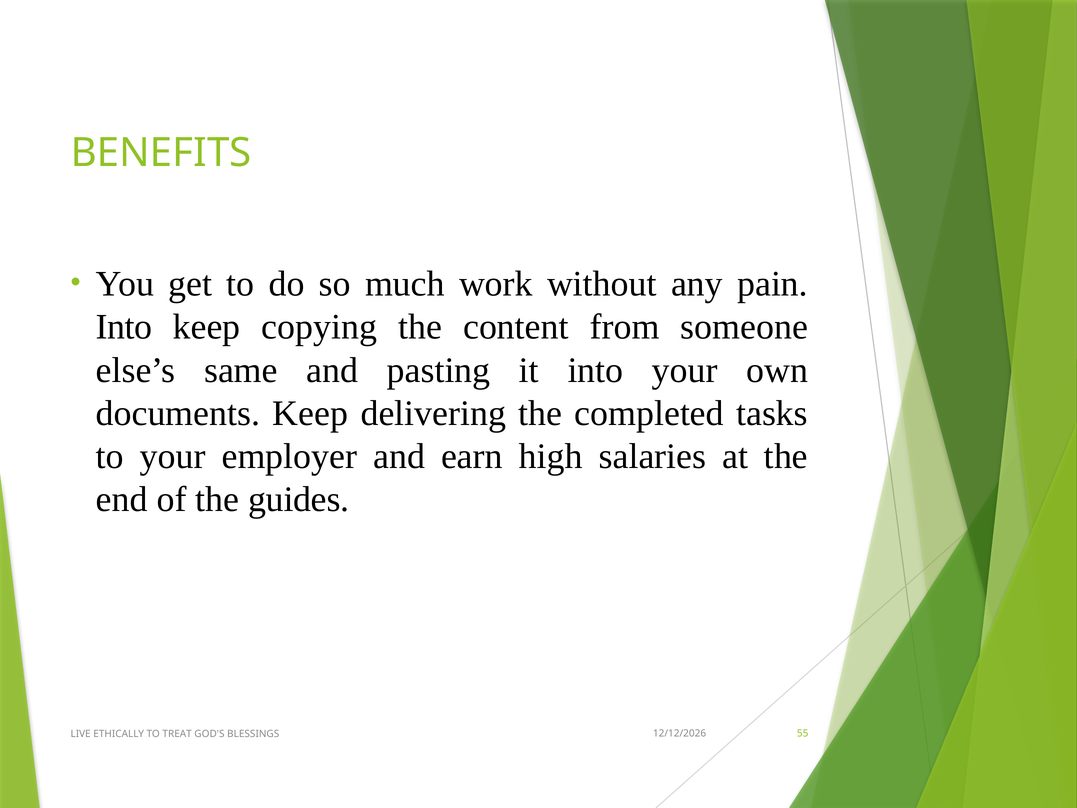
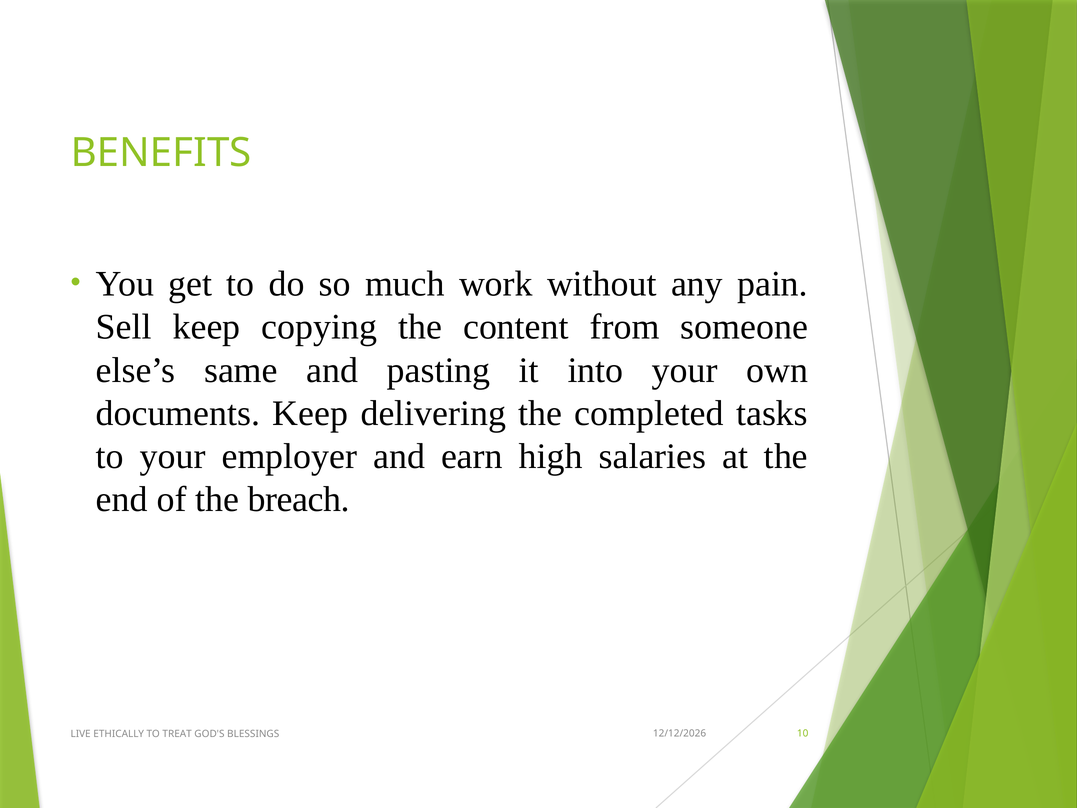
Into: Into -> Sell (124, 327)
guides: guides -> breach (299, 499)
55: 55 -> 10 (803, 733)
